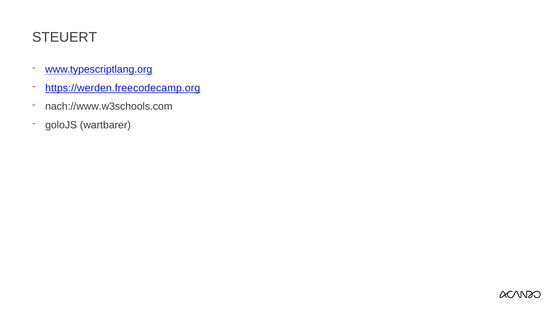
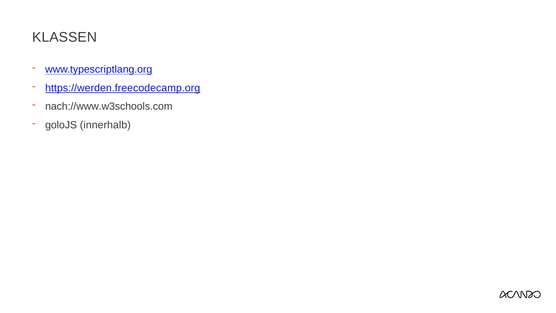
STEUERT: STEUERT -> KLASSEN (65, 37)
wartbarer: wartbarer -> innerhalb (105, 125)
